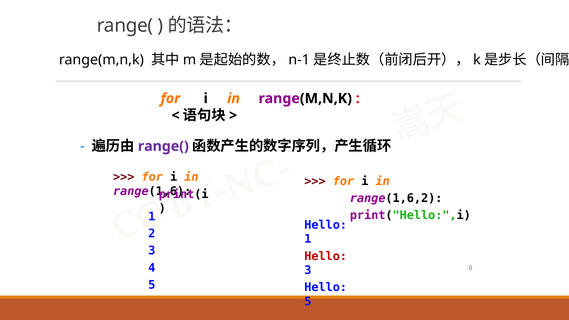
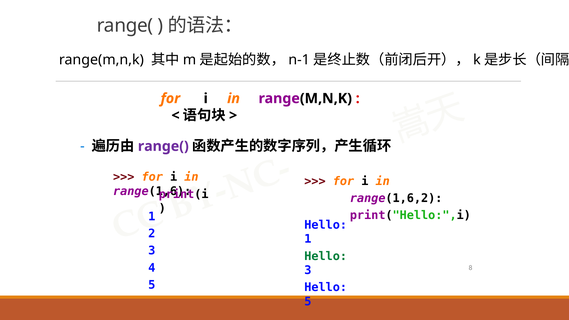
Hello colour: red -> green (326, 256)
